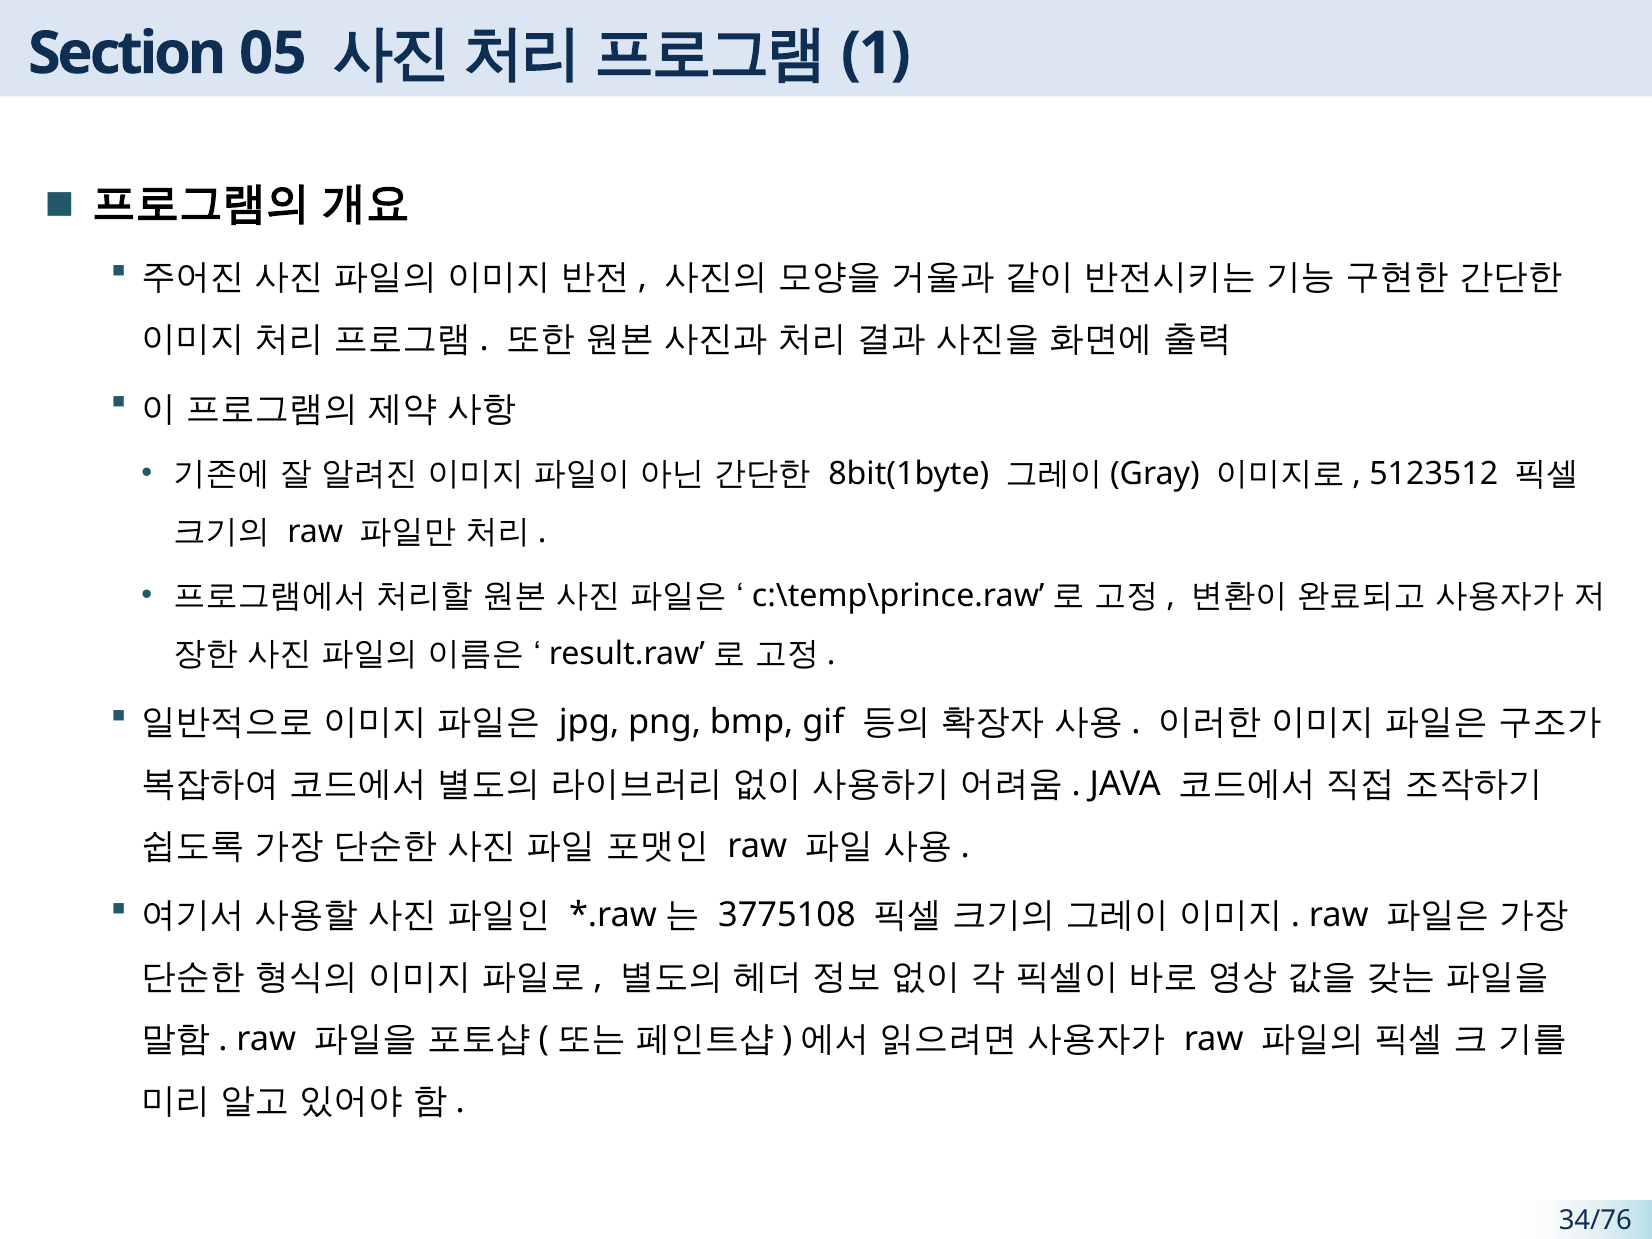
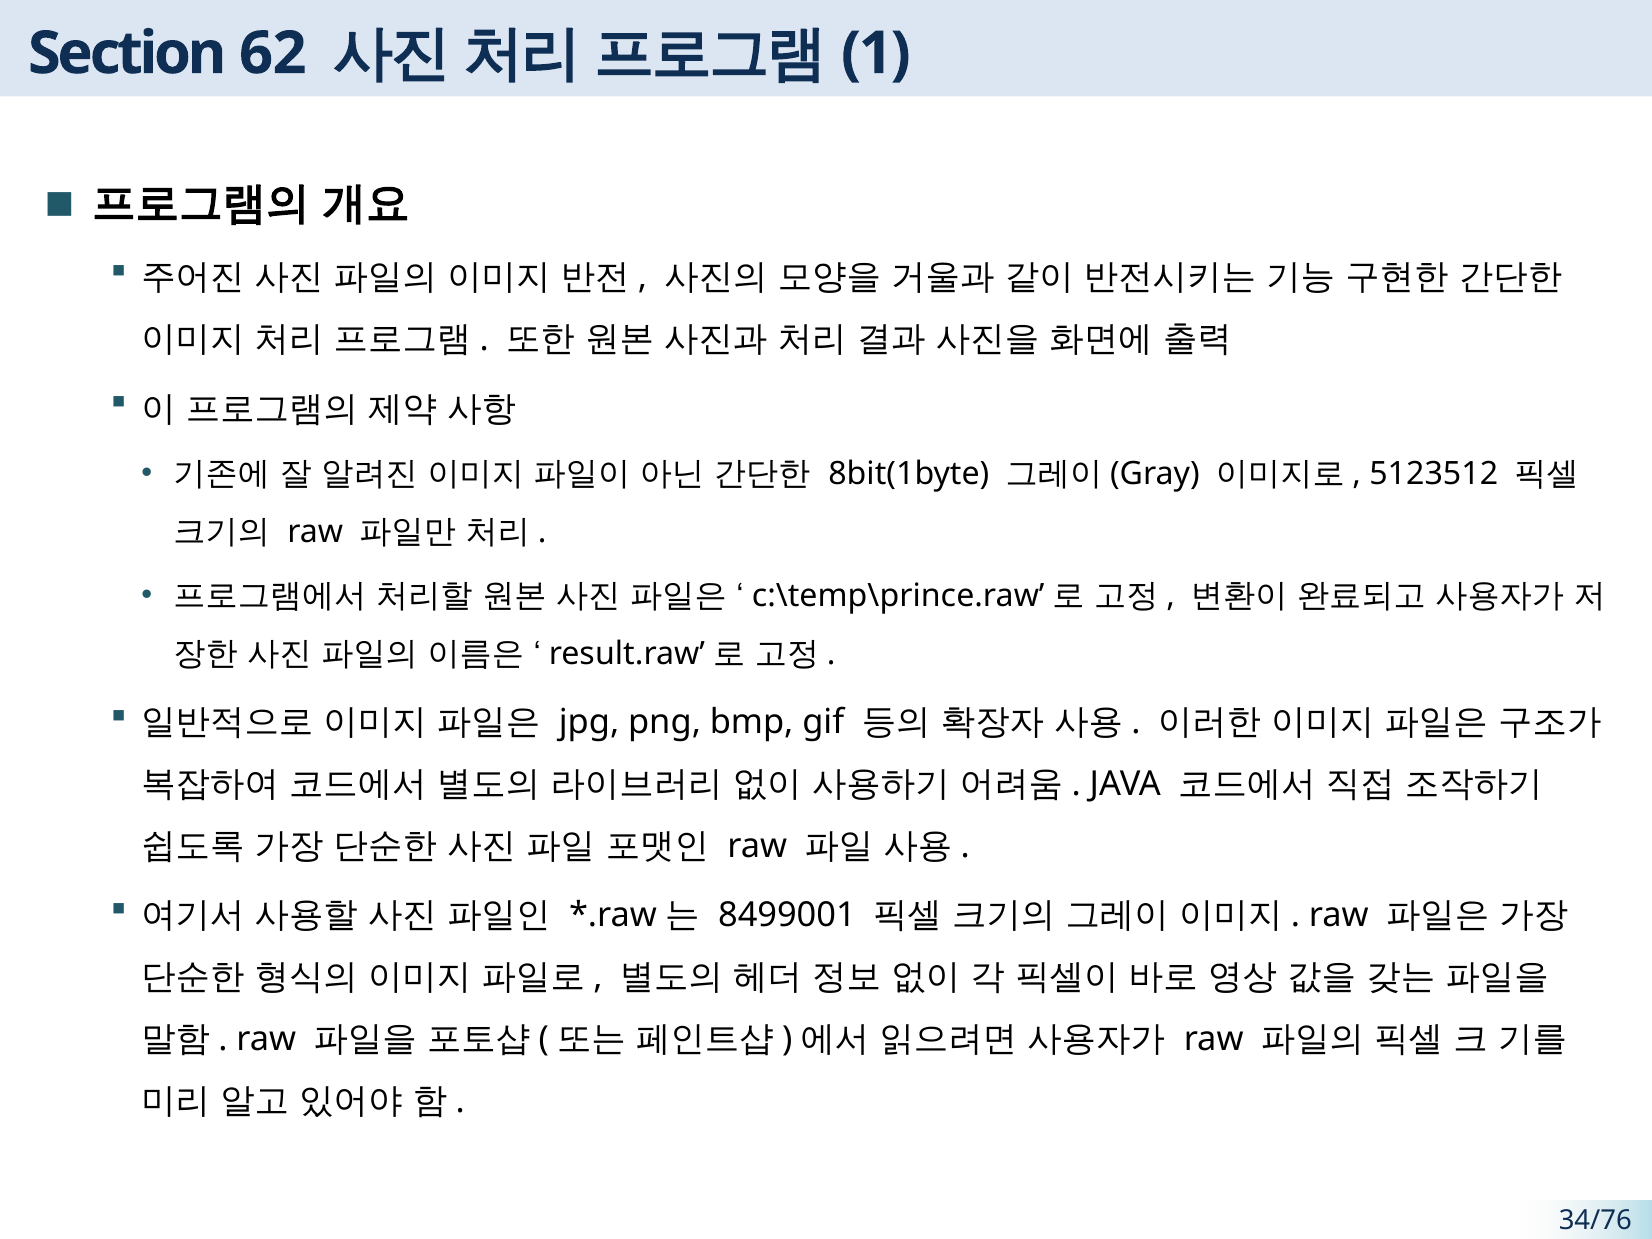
05: 05 -> 62 (273, 53)
3775108: 3775108 -> 8499001 (787, 915)
